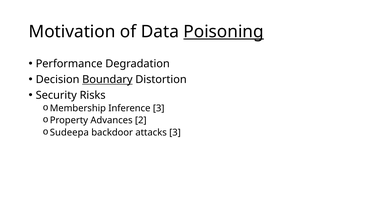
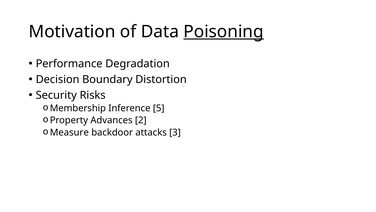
Boundary underline: present -> none (107, 79)
Inference 3: 3 -> 5 (159, 108)
Sudeepa: Sudeepa -> Measure (69, 132)
